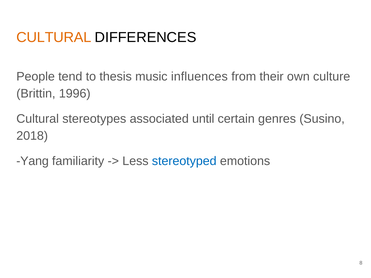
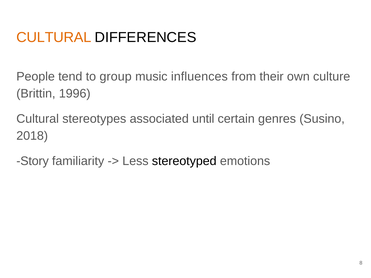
thesis: thesis -> group (116, 77)
Yang: Yang -> Story (33, 161)
stereotyped colour: blue -> black (184, 161)
